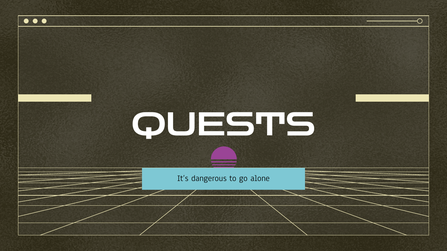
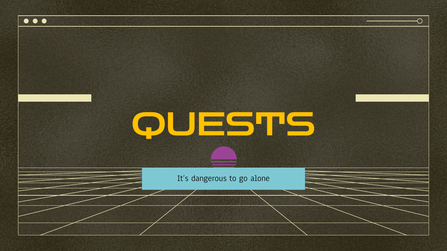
QUESTS colour: white -> yellow (224, 125)
